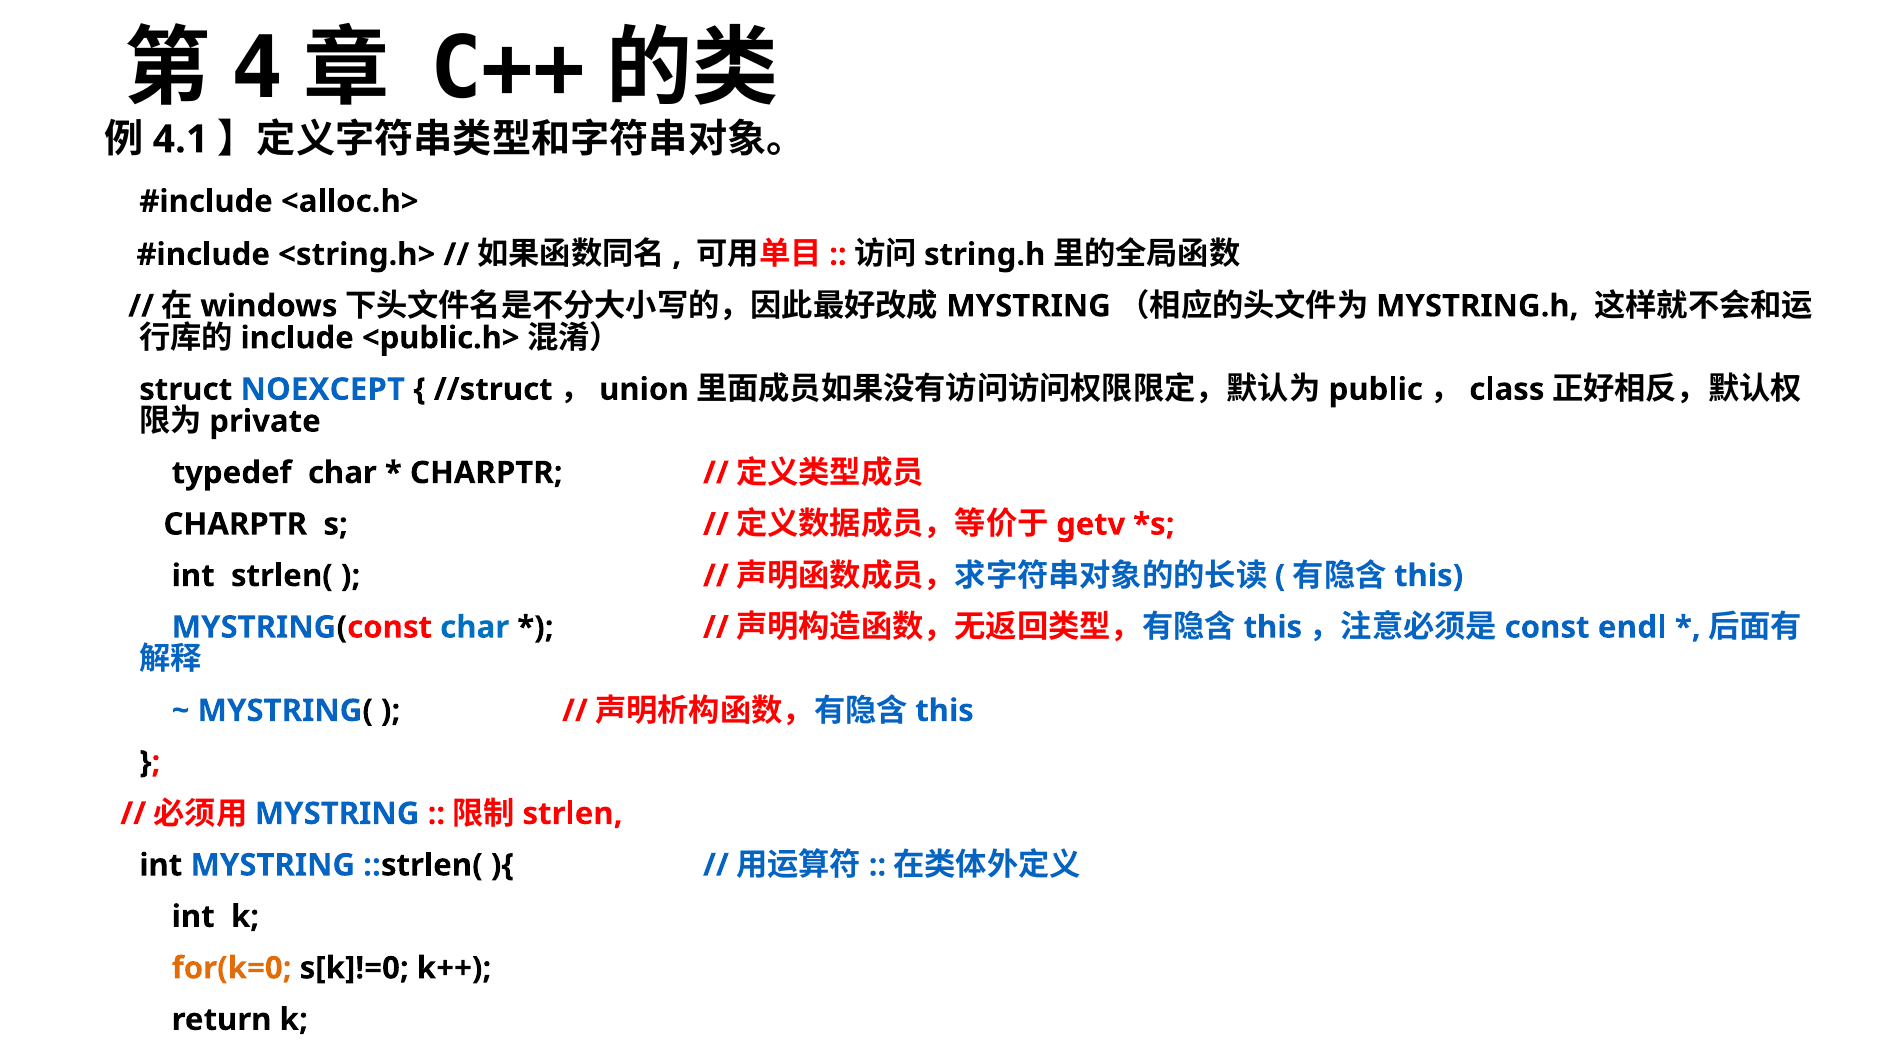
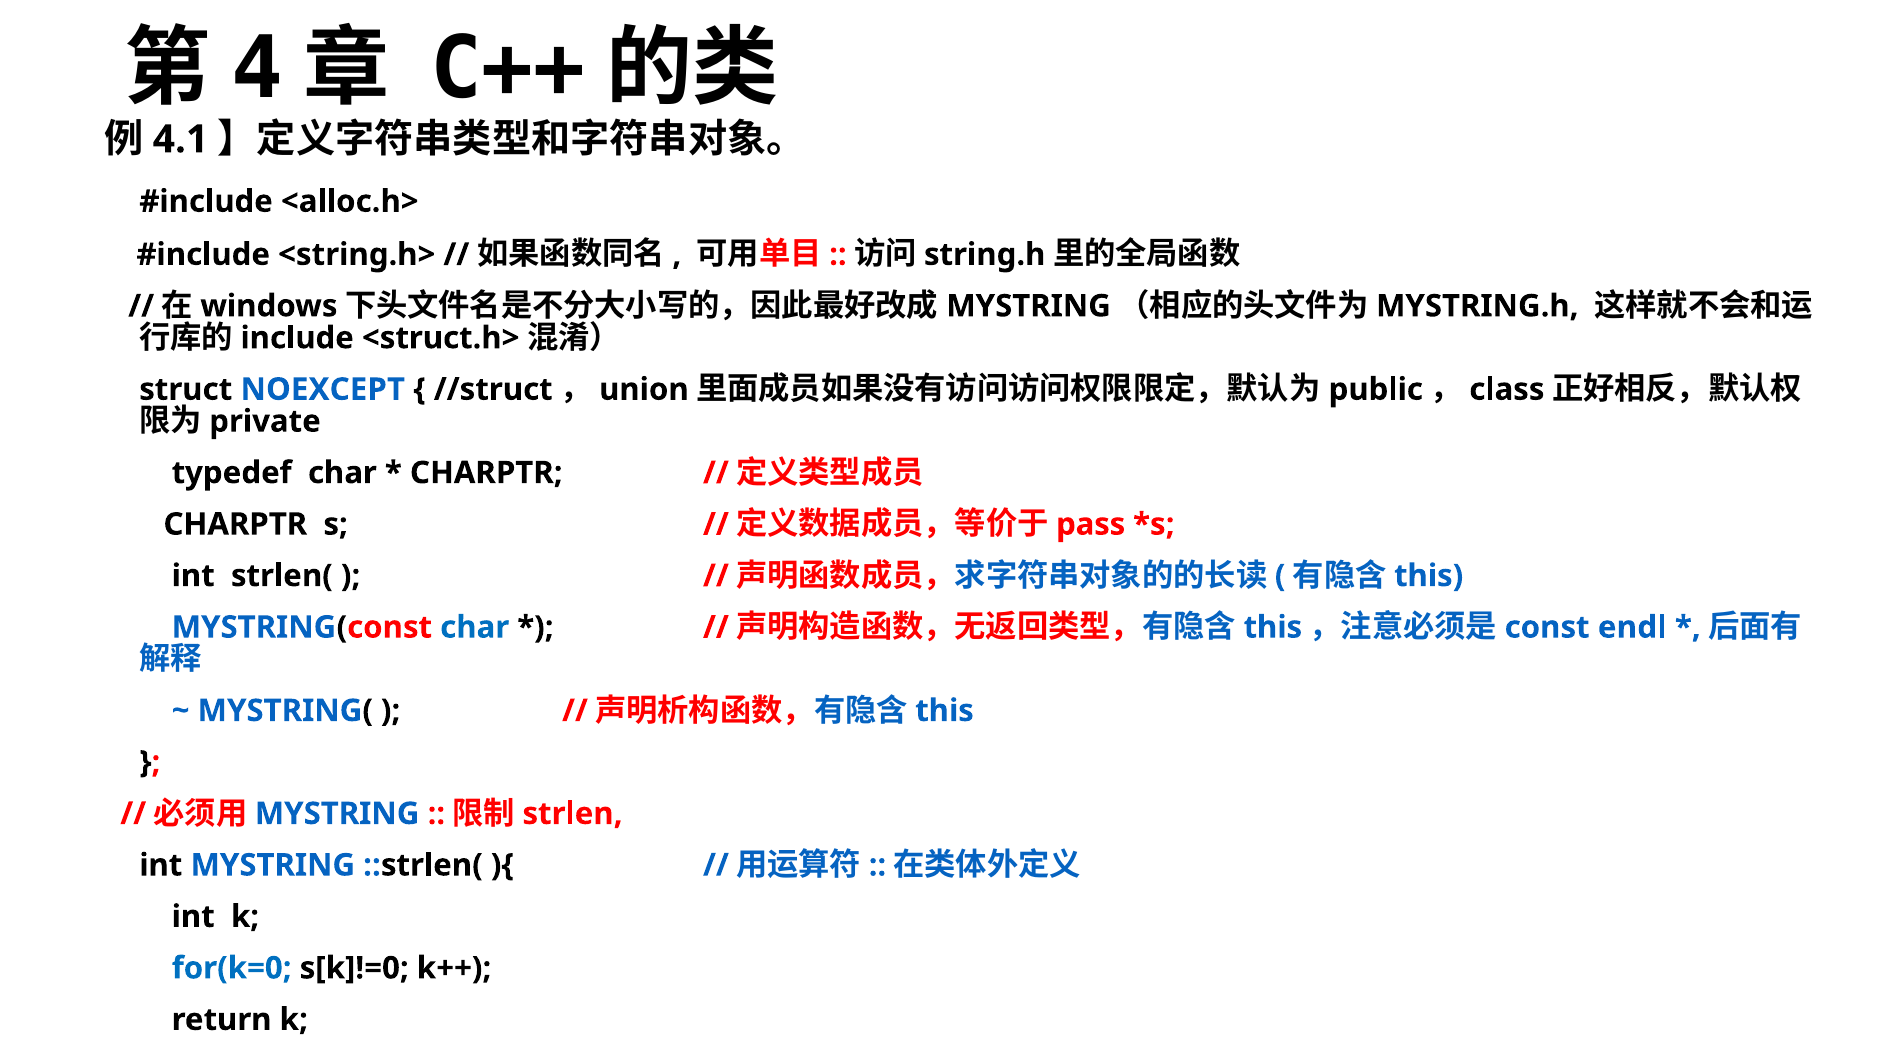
<public.h>: <public.h> -> <struct.h> (441, 338)
getv: getv -> pass (1091, 524)
for(k=0 colour: orange -> blue (232, 968)
